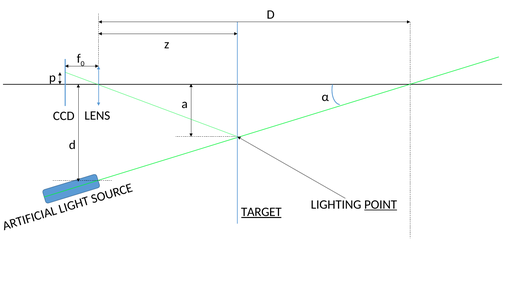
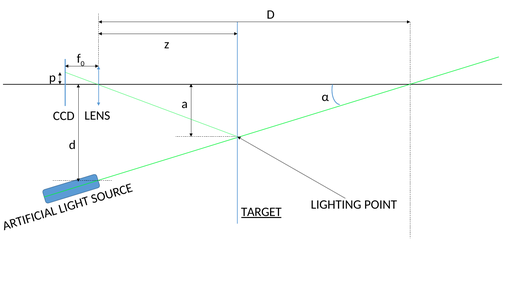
POINT underline: present -> none (381, 204)
